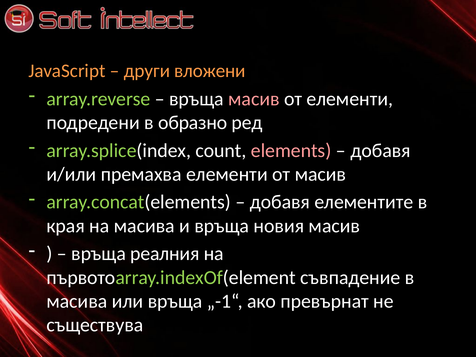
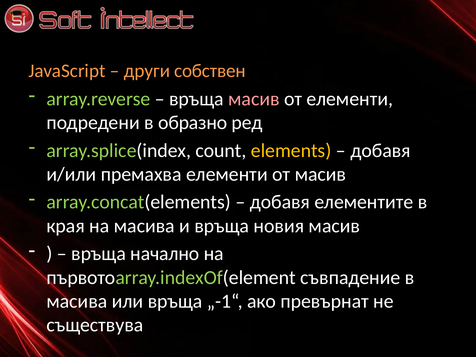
вложени: вложени -> собствен (210, 71)
elements colour: pink -> yellow (291, 151)
реалния: реалния -> начално (165, 254)
